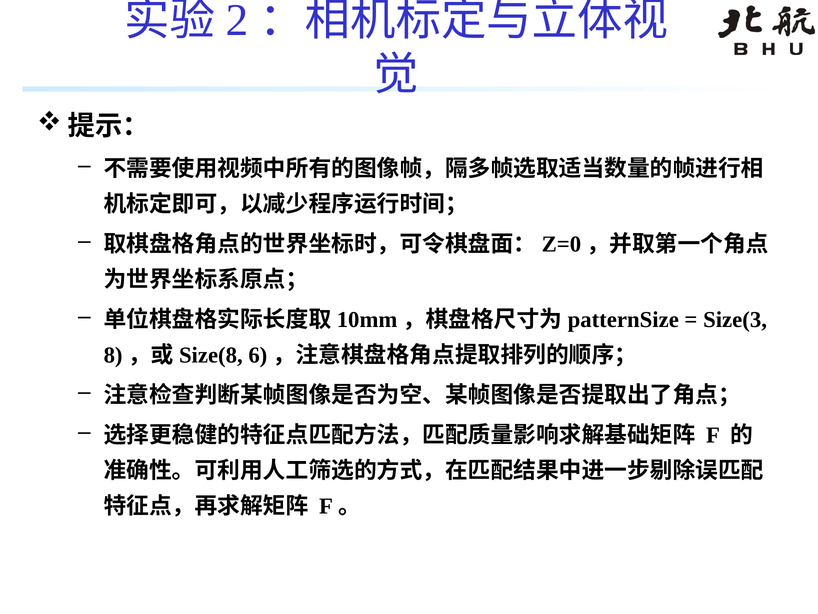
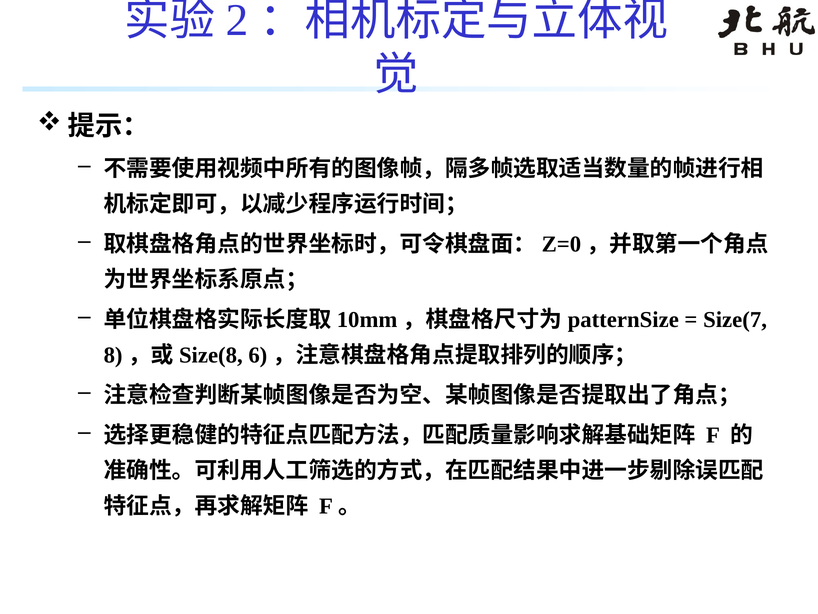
Size(3: Size(3 -> Size(7 (735, 320)
